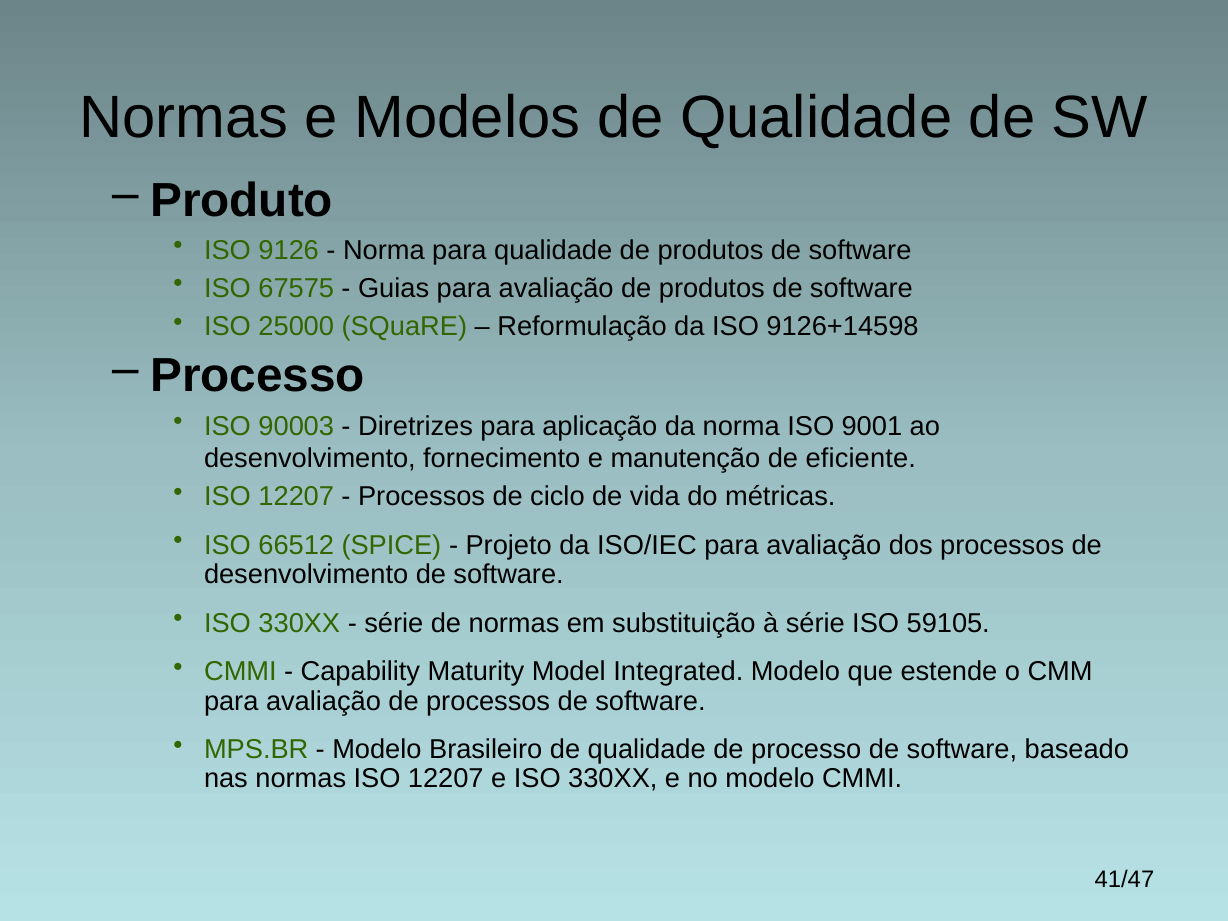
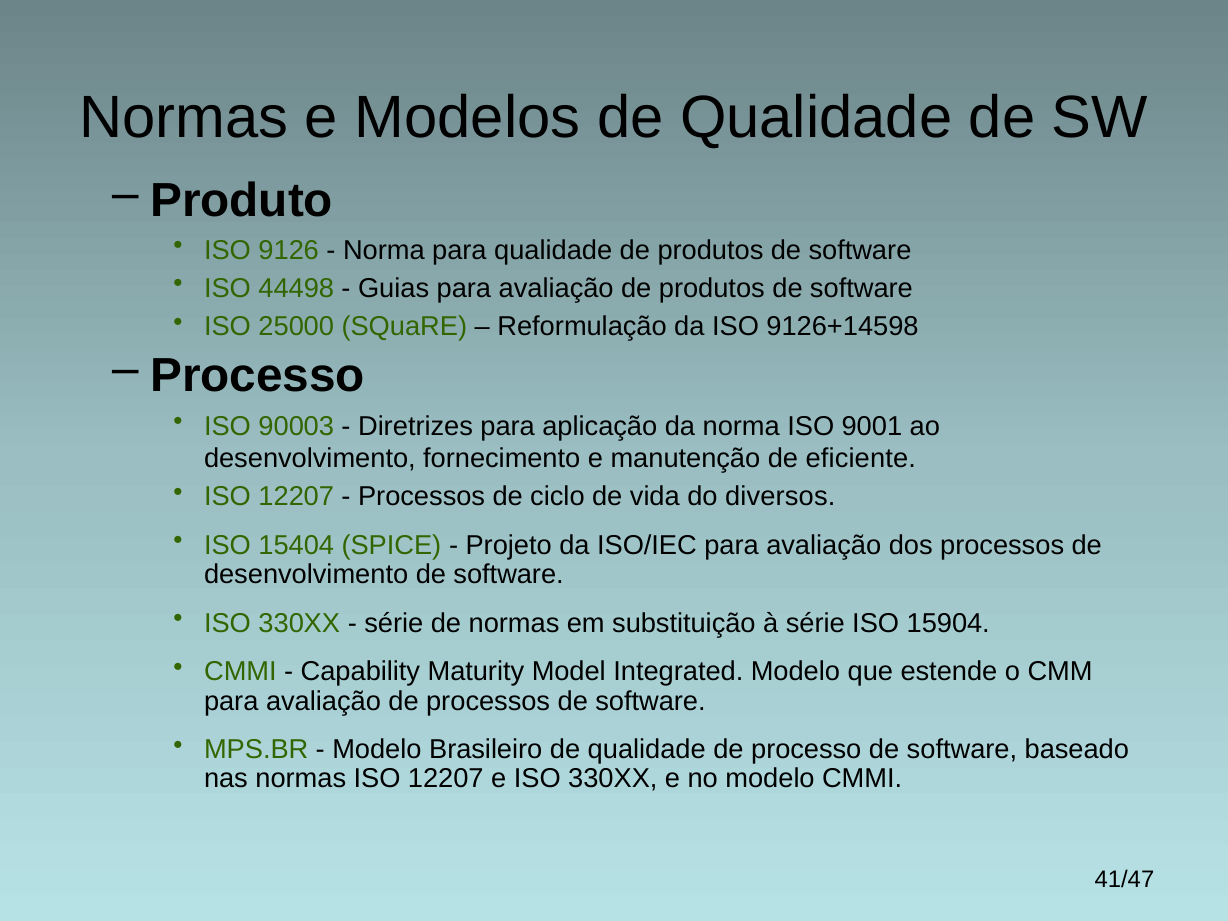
67575: 67575 -> 44498 (296, 288)
métricas: métricas -> diversos (780, 497)
66512: 66512 -> 15404 (296, 545)
59105: 59105 -> 15904 (948, 623)
